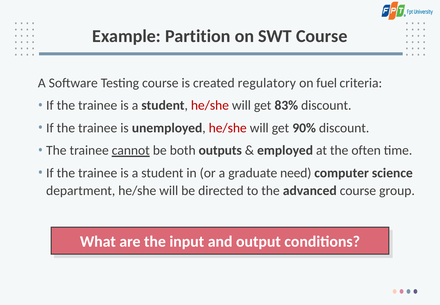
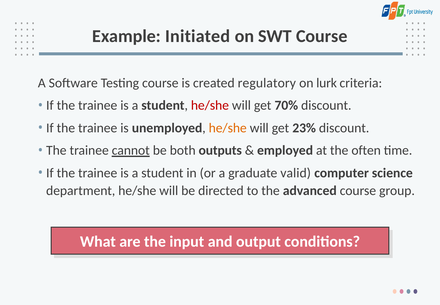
Partition: Partition -> Initiated (198, 36)
fuel: fuel -> lurk (327, 83)
83%: 83% -> 70% (286, 105)
he/she colour: red -> orange (228, 128)
90%: 90% -> 23% (304, 128)
need: need -> valid (296, 173)
